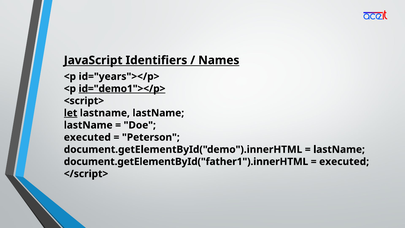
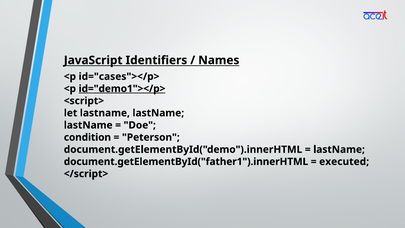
id="years"></p>: id="years"></p> -> id="cases"></p> (119, 76)
let underline: present -> none (71, 113)
executed: executed -> condition (87, 137)
